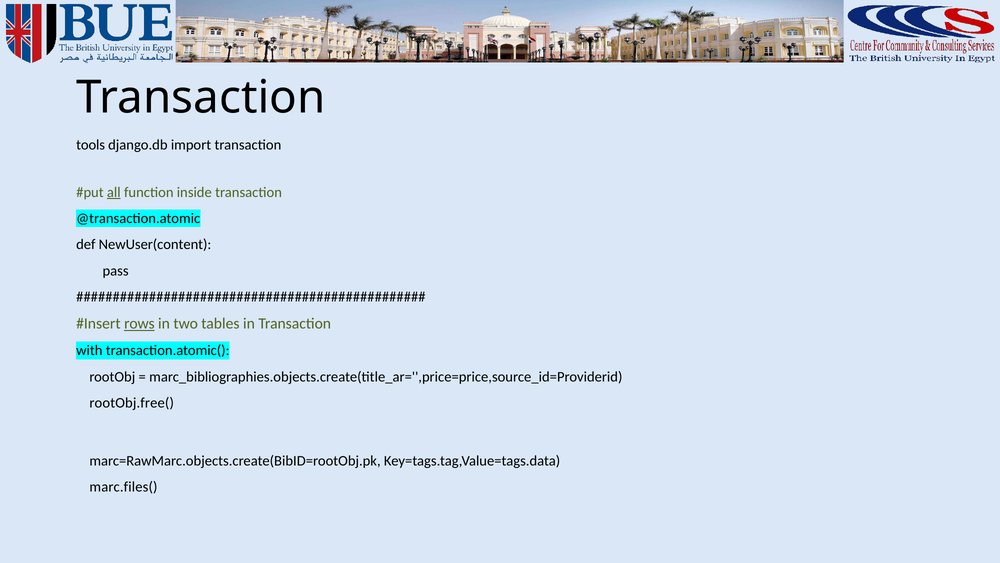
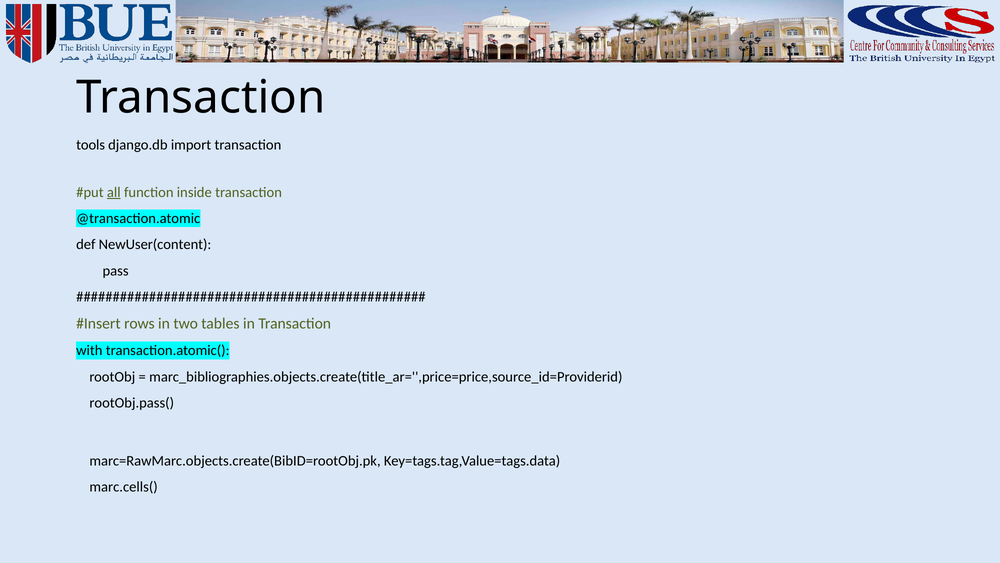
rows underline: present -> none (139, 324)
rootObj.free(: rootObj.free( -> rootObj.pass( (132, 403)
marc.files(: marc.files( -> marc.cells( (124, 487)
